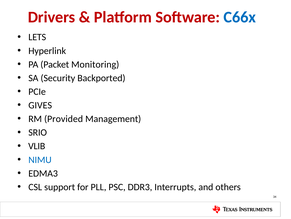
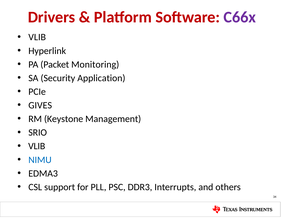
C66x colour: blue -> purple (240, 17)
LETS: LETS -> VLIB (37, 37)
Backported: Backported -> Application (101, 78)
Provided: Provided -> Keystone (64, 119)
